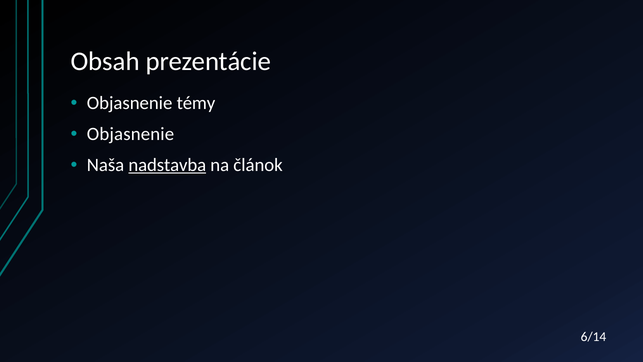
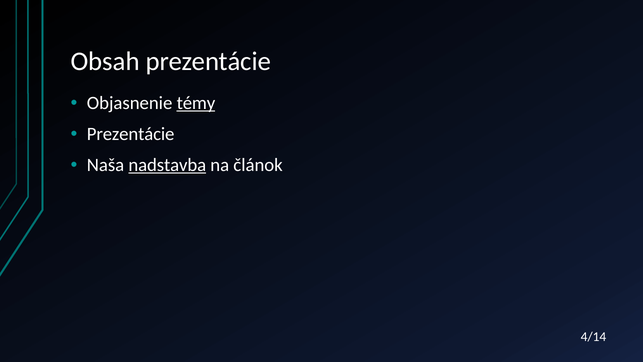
témy underline: none -> present (196, 103)
Objasnenie: Objasnenie -> Prezentácie (131, 134)
6/14: 6/14 -> 4/14 (593, 337)
